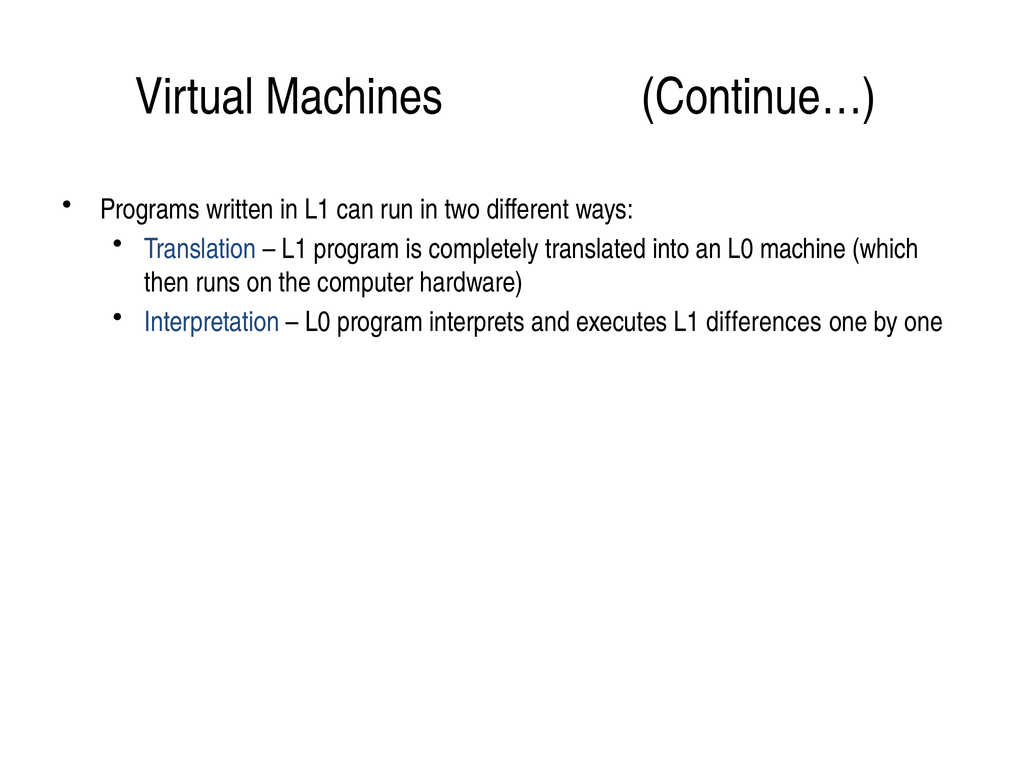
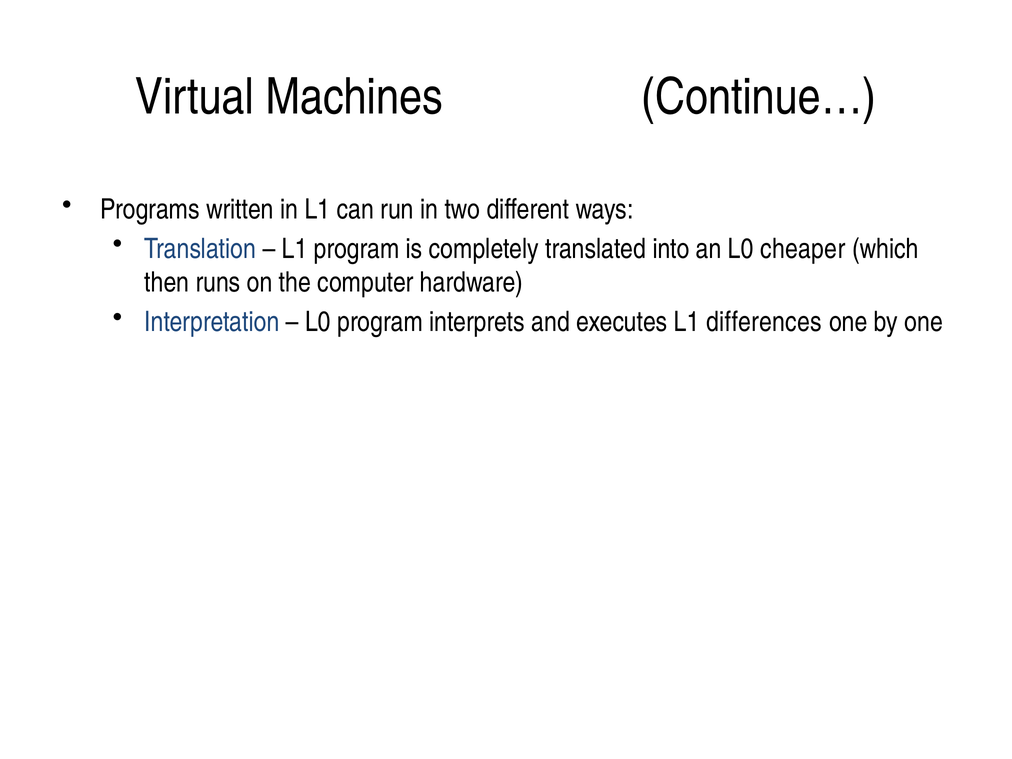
machine: machine -> cheaper (803, 249)
